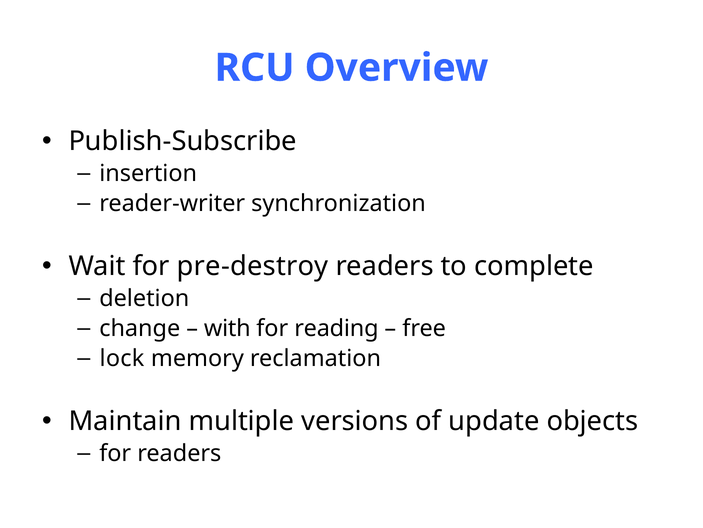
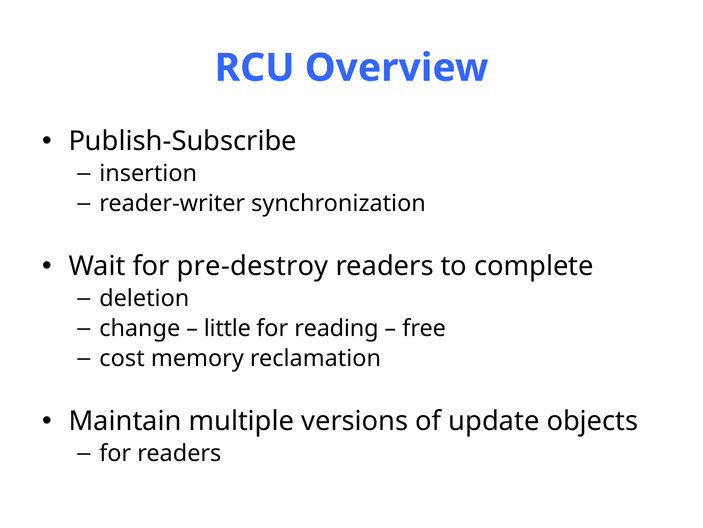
with: with -> little (227, 328)
lock: lock -> cost (122, 358)
